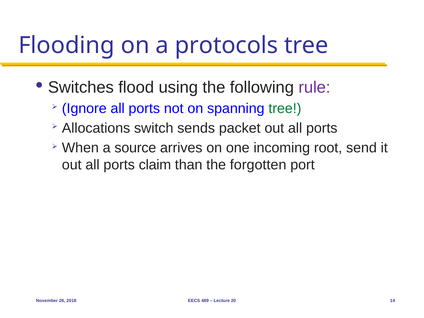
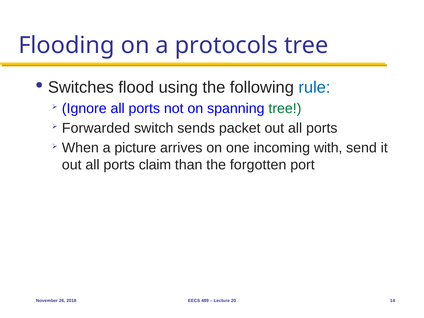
rule colour: purple -> blue (314, 87)
Allocations: Allocations -> Forwarded (96, 128)
source: source -> picture (135, 148)
root: root -> with (328, 148)
